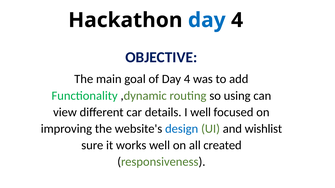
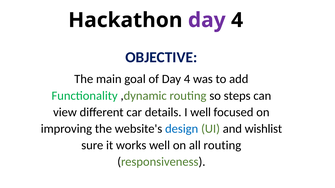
day colour: blue -> purple (207, 20)
using: using -> steps (237, 96)
all created: created -> routing (222, 146)
